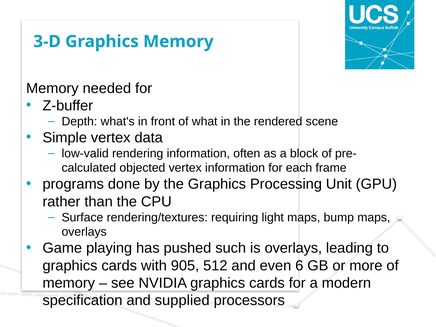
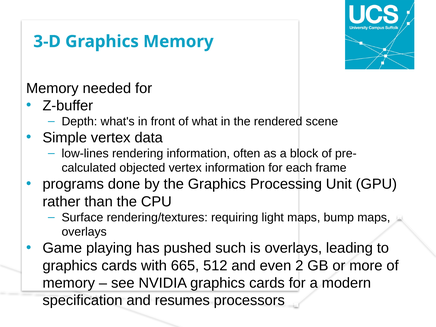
low-valid: low-valid -> low-lines (85, 153)
905: 905 -> 665 (185, 266)
6: 6 -> 2 (299, 266)
supplied: supplied -> resumes (182, 300)
